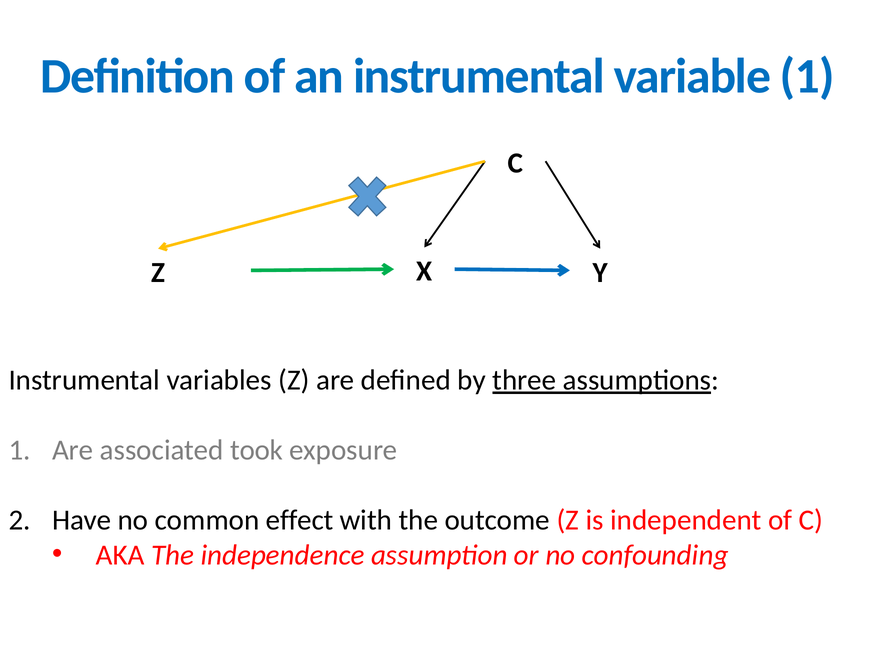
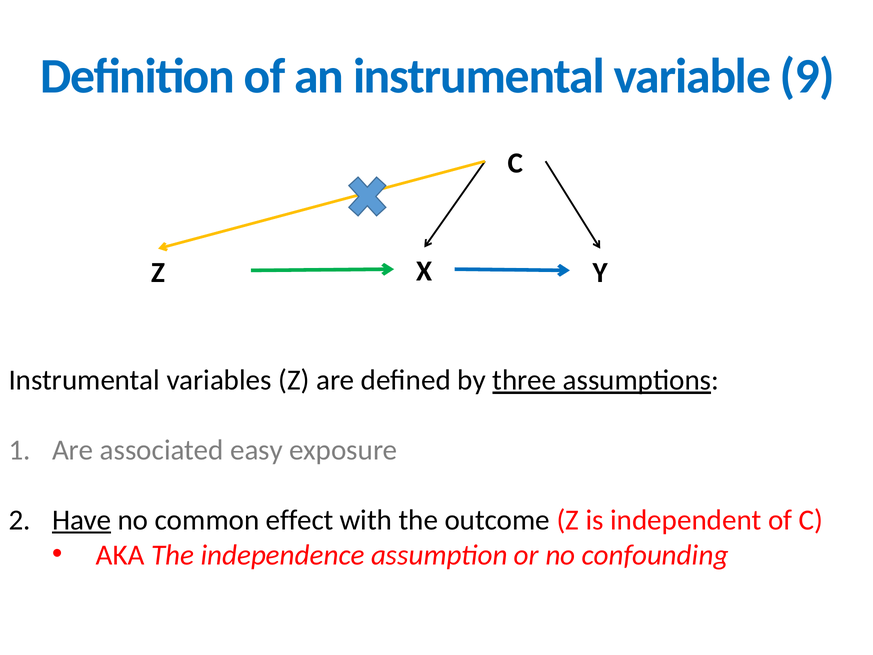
variable 1: 1 -> 9 (807, 76)
took: took -> easy (257, 450)
Have underline: none -> present (82, 520)
